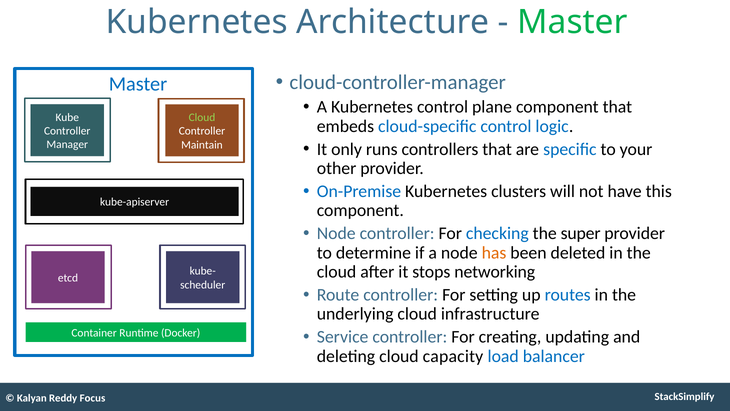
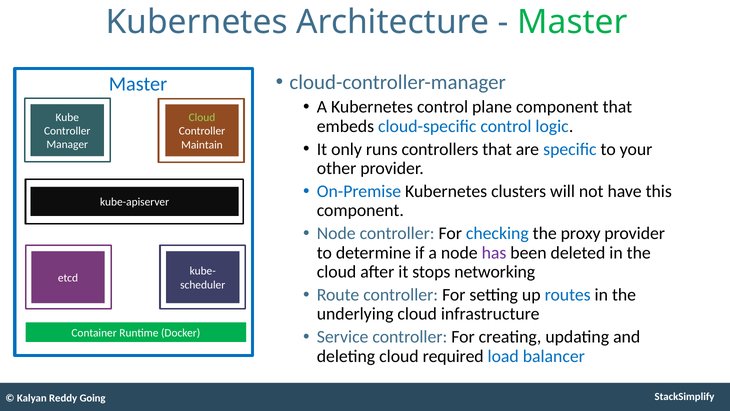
super: super -> proxy (581, 233)
has colour: orange -> purple (494, 252)
capacity: capacity -> required (453, 356)
Focus: Focus -> Going (93, 398)
